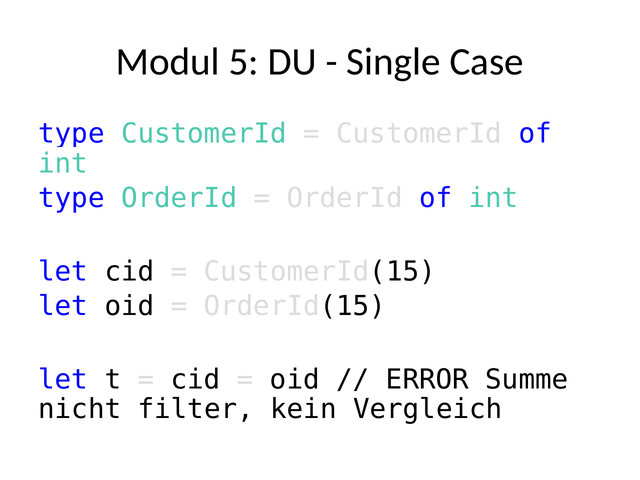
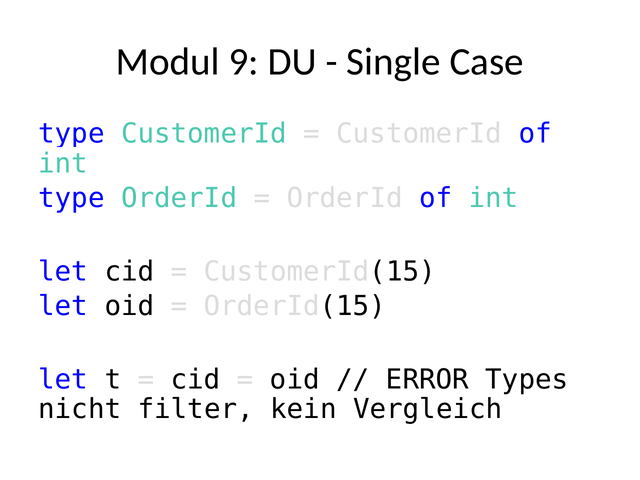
5: 5 -> 9 (244, 62)
Summe: Summe -> Types (527, 379)
